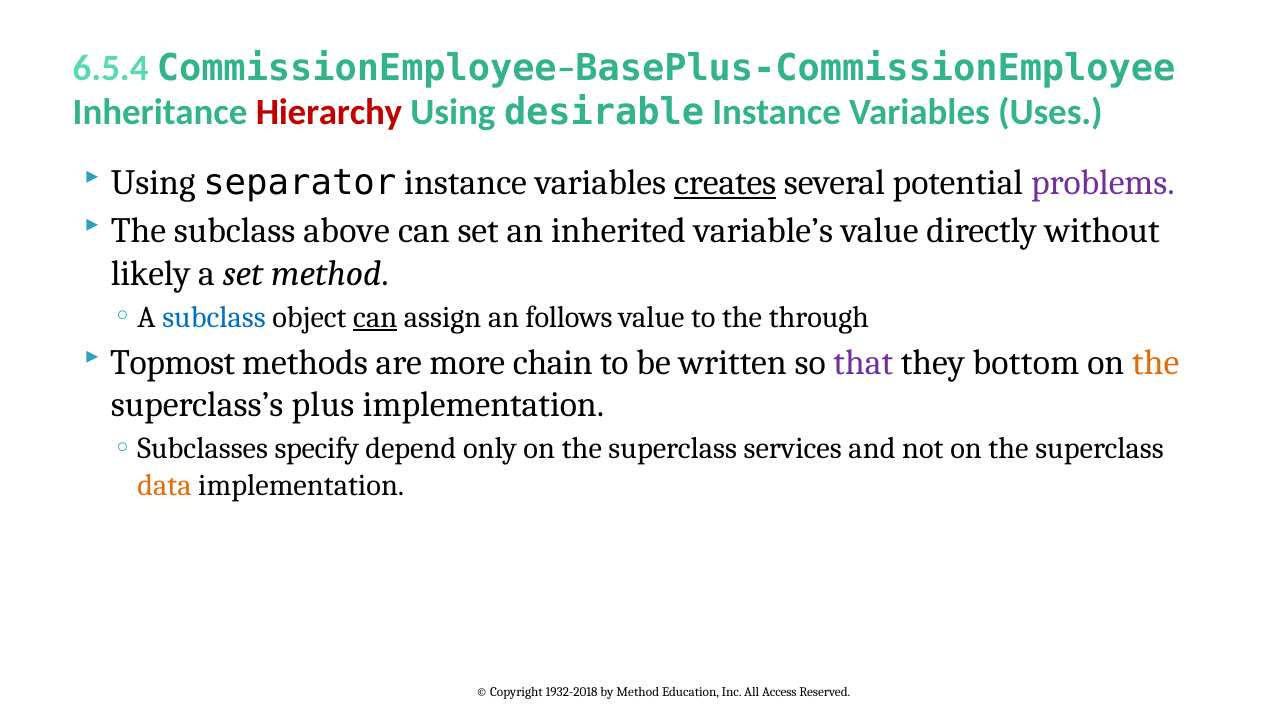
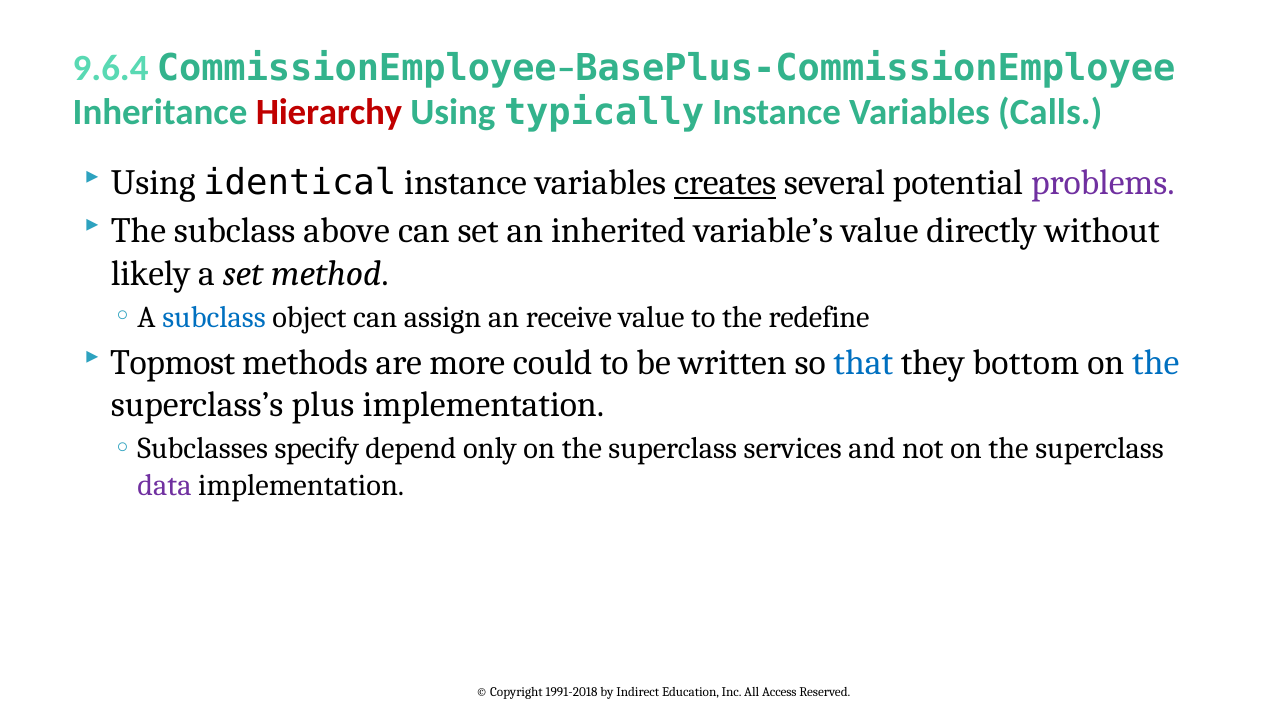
6.5.4: 6.5.4 -> 9.6.4 (111, 68)
desirable: desirable -> typically (604, 113)
Uses: Uses -> Calls (1050, 113)
separator: separator -> identical (300, 183)
can underline: present -> none (375, 317)
follows: follows -> receive (569, 317)
through: through -> redefine (819, 317)
chain: chain -> could (553, 362)
that colour: purple -> blue (863, 362)
the colour: orange -> blue (1156, 362)
data colour: orange -> purple (165, 485)
1932-2018: 1932-2018 -> 1991-2018 (572, 693)
by Method: Method -> Indirect (638, 693)
